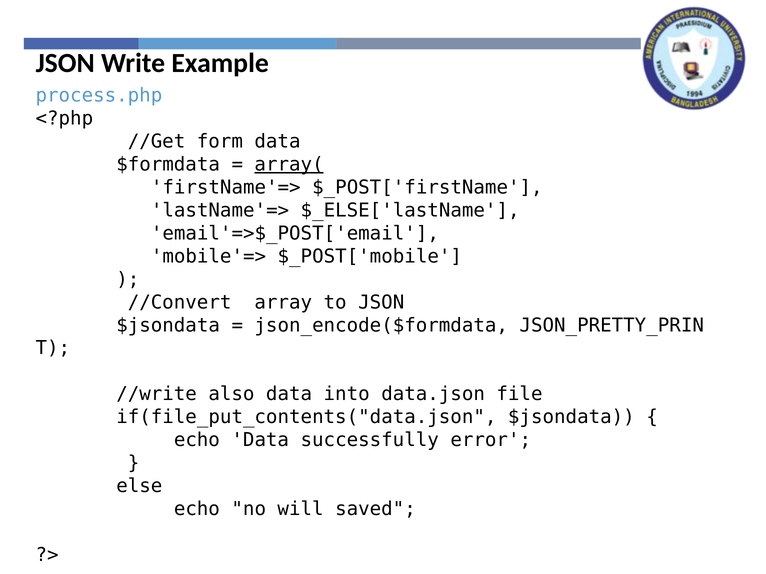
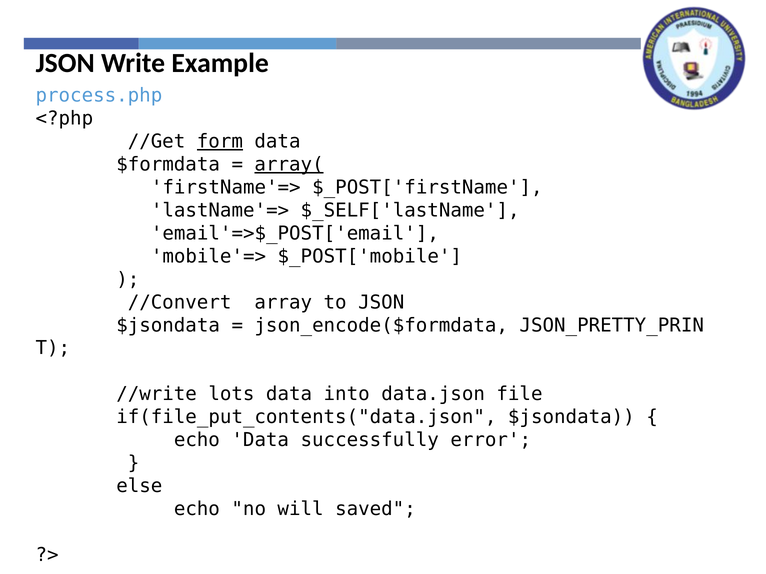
form underline: none -> present (220, 142)
$_ELSE['lastName: $_ELSE['lastName -> $_SELF['lastName (410, 211)
also: also -> lots (231, 394)
